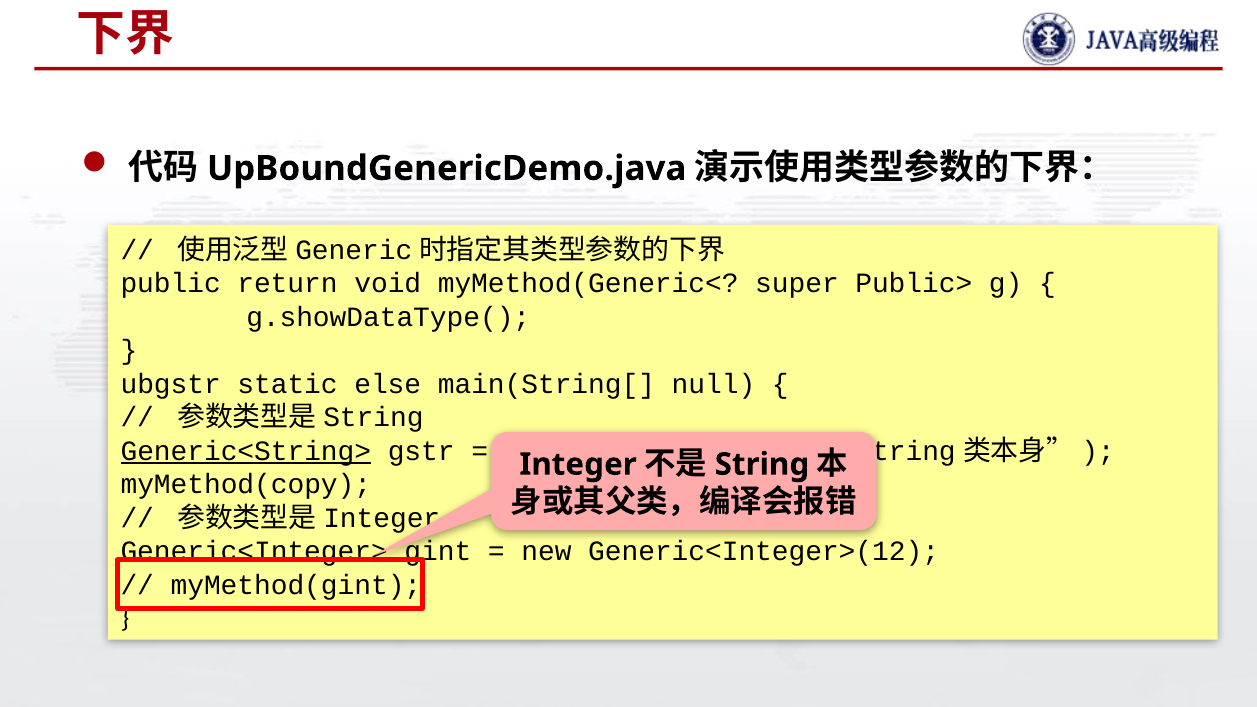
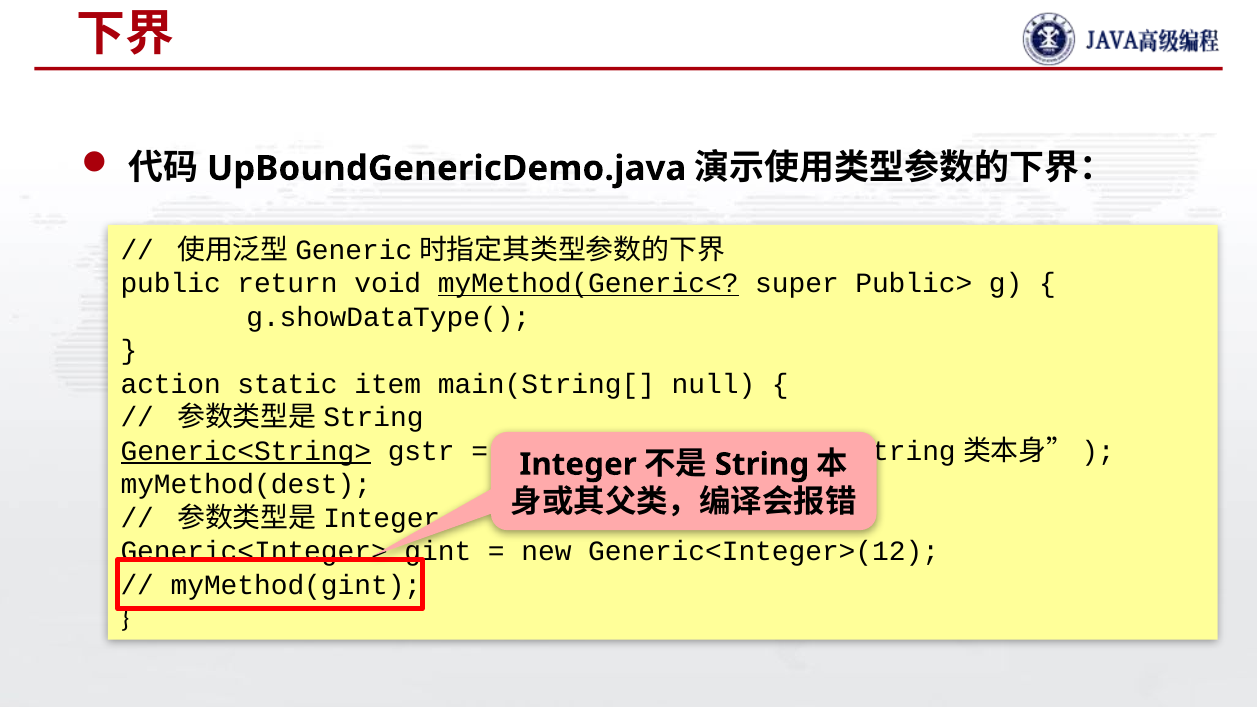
myMethod(Generic< underline: none -> present (588, 284)
ubgstr: ubgstr -> action (171, 384)
else: else -> item (388, 384)
myMethod(copy: myMethod(copy -> myMethod(dest (246, 485)
